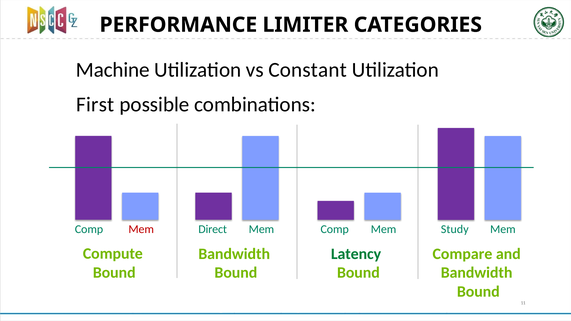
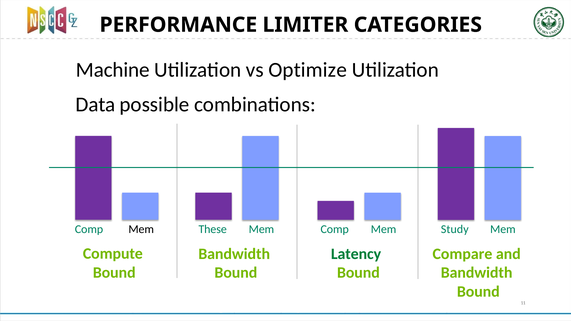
Constant: Constant -> Optimize (308, 70)
First: First -> Data (96, 105)
Mem colour: red -> black (141, 229)
Direct: Direct -> These (213, 229)
